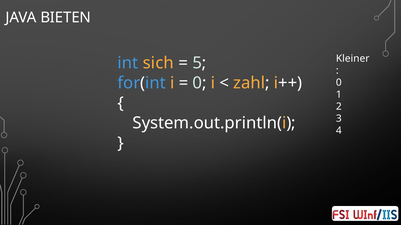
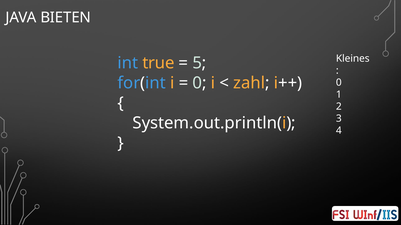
Kleiner: Kleiner -> Kleines (353, 59)
sich: sich -> true (158, 63)
